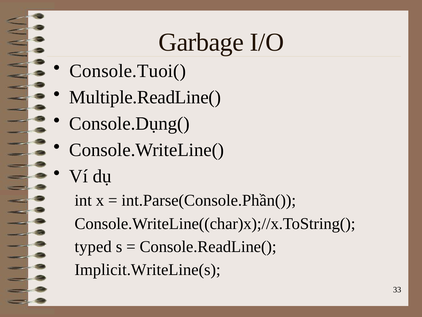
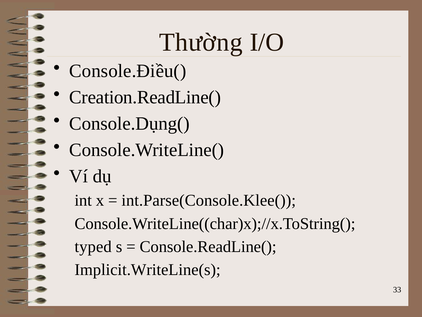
Garbage: Garbage -> Thường (201, 42)
Console.Tuoi(: Console.Tuoi( -> Console.Điều( (128, 71)
Multiple.ReadLine(: Multiple.ReadLine( -> Creation.ReadLine( (145, 97)
int.Parse(Console.Phần(: int.Parse(Console.Phần( -> int.Parse(Console.Klee( (209, 200)
